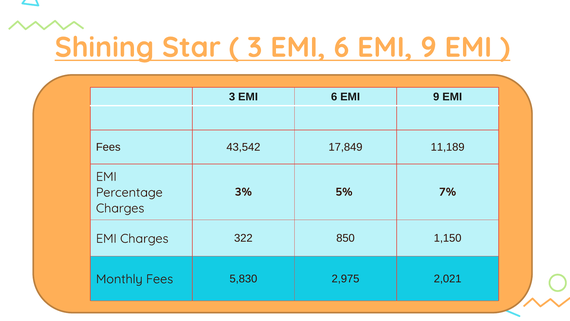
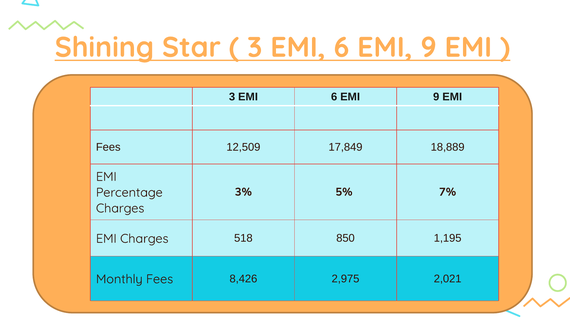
43,542: 43,542 -> 12,509 (243, 147)
11,189: 11,189 -> 18,889 (448, 147)
322: 322 -> 518 (243, 238)
1,150: 1,150 -> 1,195 (448, 238)
5,830: 5,830 -> 8,426 (243, 278)
